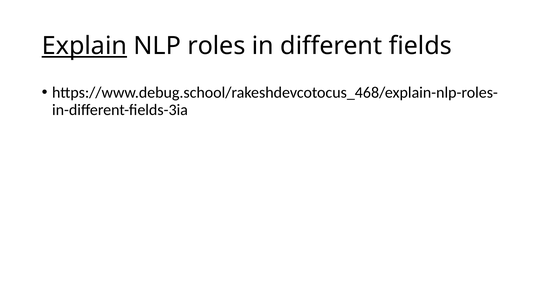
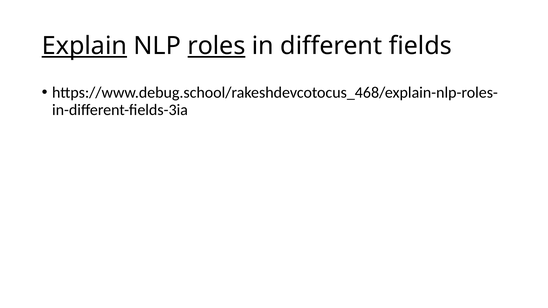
roles underline: none -> present (216, 46)
